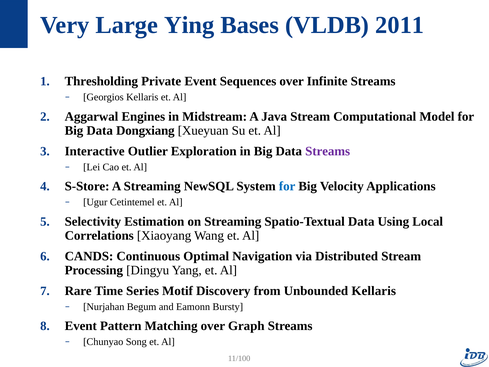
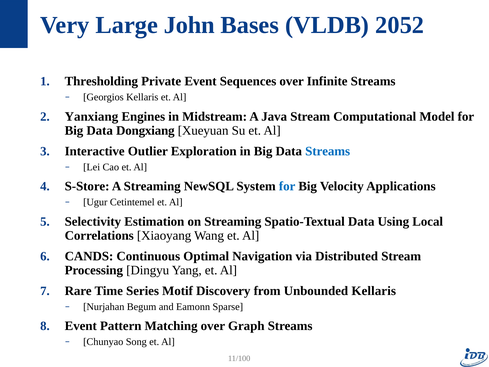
Ying: Ying -> John (189, 25)
2011: 2011 -> 2052 (400, 25)
Aggarwal: Aggarwal -> Yanxiang (91, 116)
Streams colour: purple -> blue (328, 151)
Bursty: Bursty -> Sparse (228, 307)
